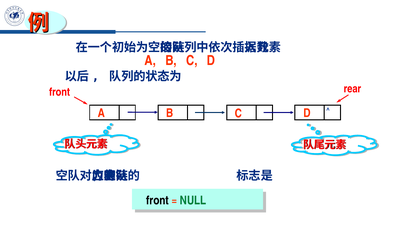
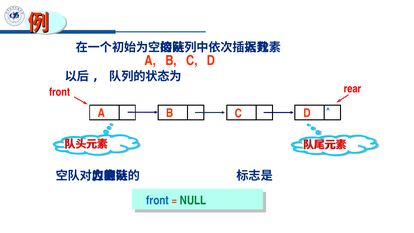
front colour: black -> blue (157, 200)
